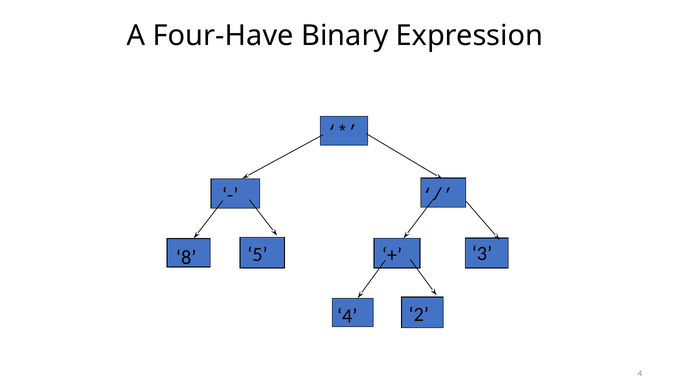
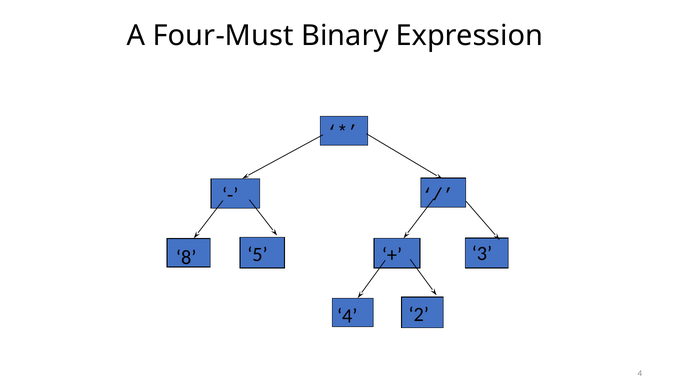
Four-Have: Four-Have -> Four-Must (223, 36)
